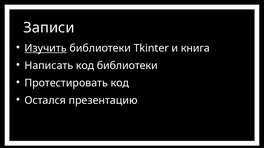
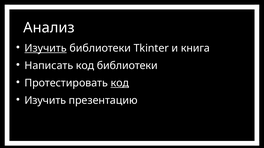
Записи: Записи -> Анализ (49, 28)
код underline: none -> present (120, 83)
Остался: Остался -> Изучить (45, 101)
